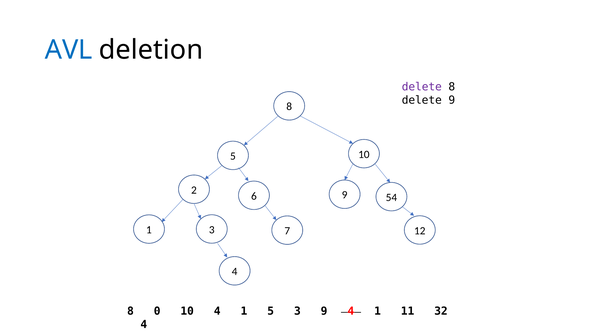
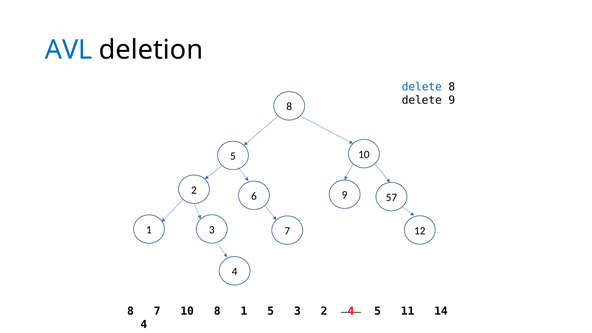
delete colour: purple -> blue (422, 87)
54: 54 -> 57 (391, 197)
8 0: 0 -> 7 (157, 311)
10 4: 4 -> 8 (217, 311)
3 9: 9 -> 2 (324, 311)
1: 1 -> 5 (378, 311)
32: 32 -> 14 (441, 311)
